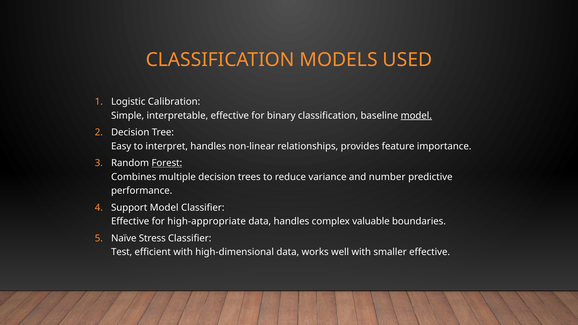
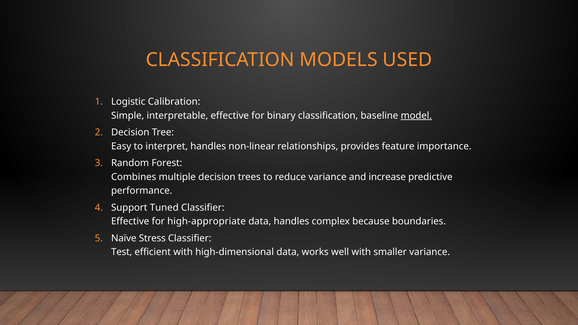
Forest underline: present -> none (167, 163)
number: number -> increase (387, 177)
Support Model: Model -> Tuned (164, 208)
valuable: valuable -> because (371, 221)
smaller effective: effective -> variance (430, 252)
